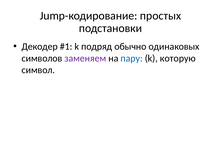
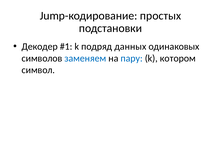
обычно: обычно -> данных (130, 46)
заменяем colour: purple -> blue (85, 58)
которую: которую -> котором (178, 58)
